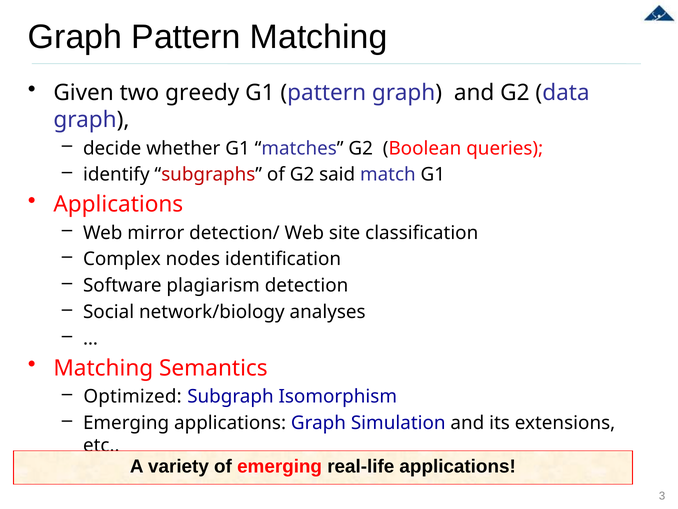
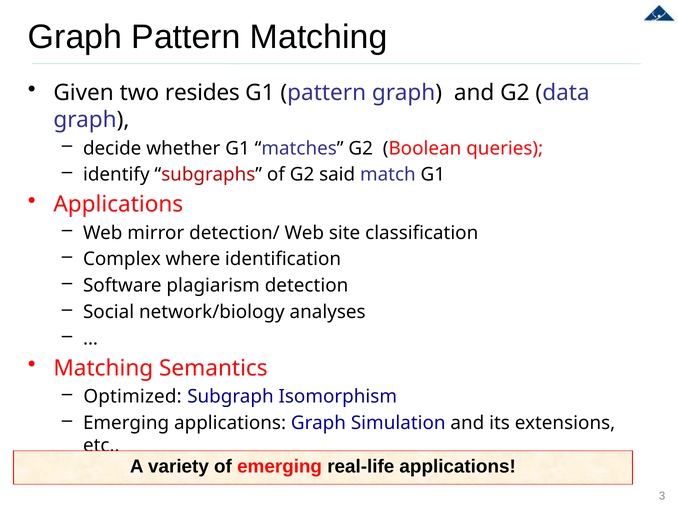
greedy: greedy -> resides (202, 93)
nodes: nodes -> where (193, 259)
